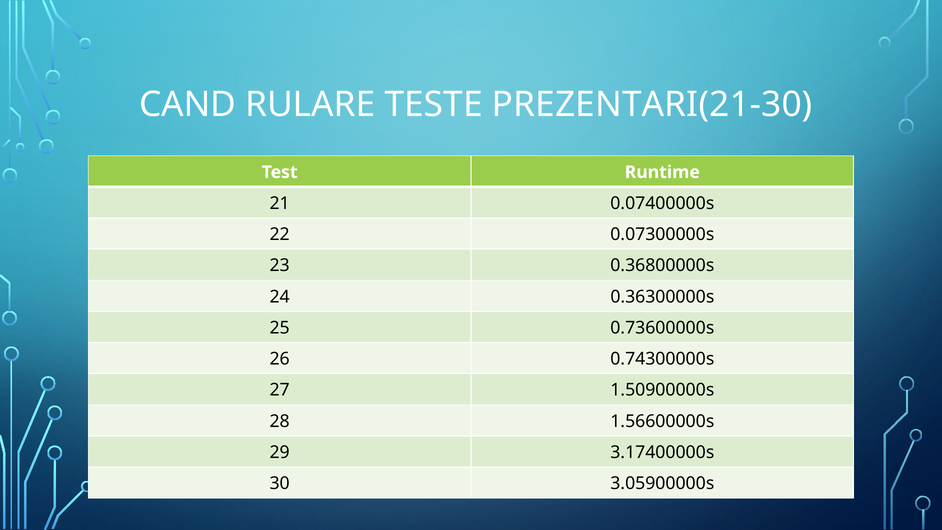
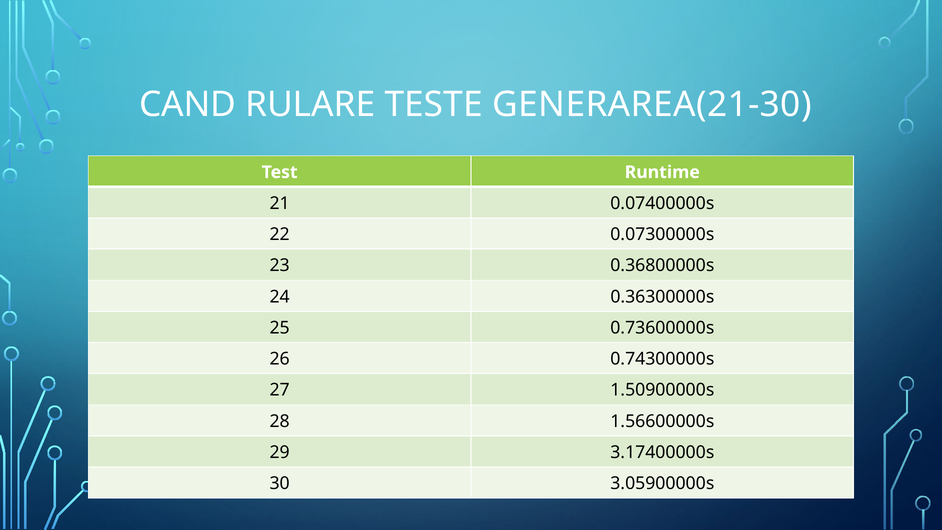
PREZENTARI(21-30: PREZENTARI(21-30 -> GENERAREA(21-30 (652, 105)
